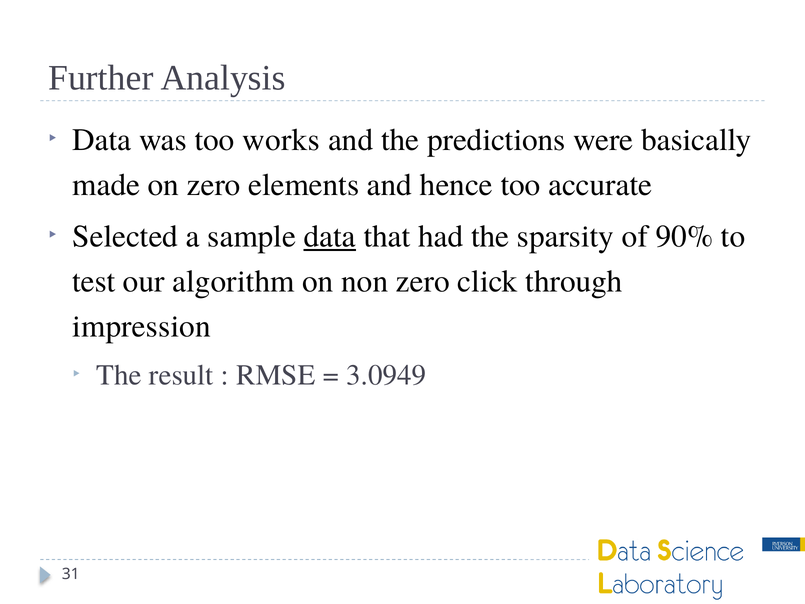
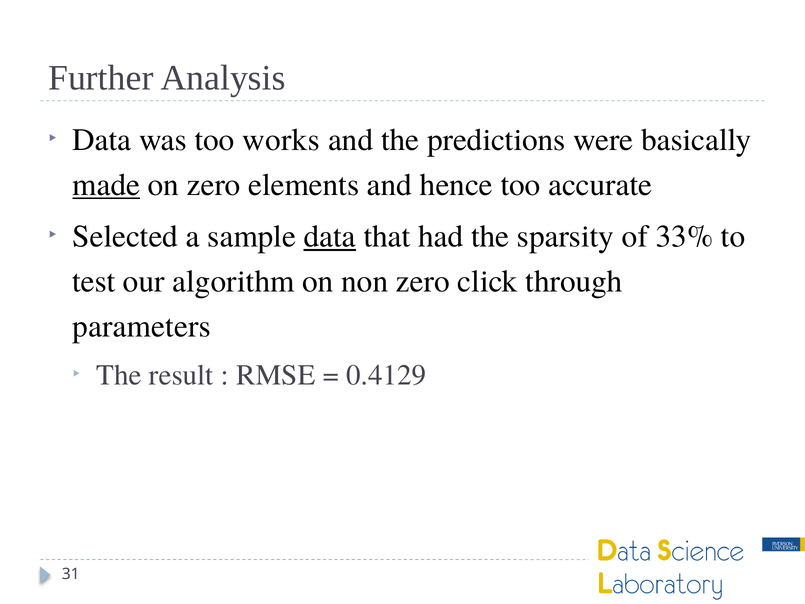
made underline: none -> present (106, 185)
90%: 90% -> 33% (684, 236)
impression: impression -> parameters (142, 326)
3.0949: 3.0949 -> 0.4129 (386, 375)
